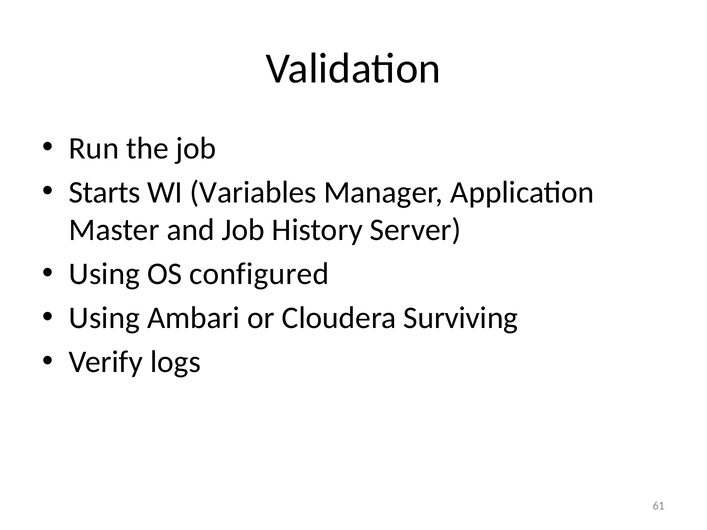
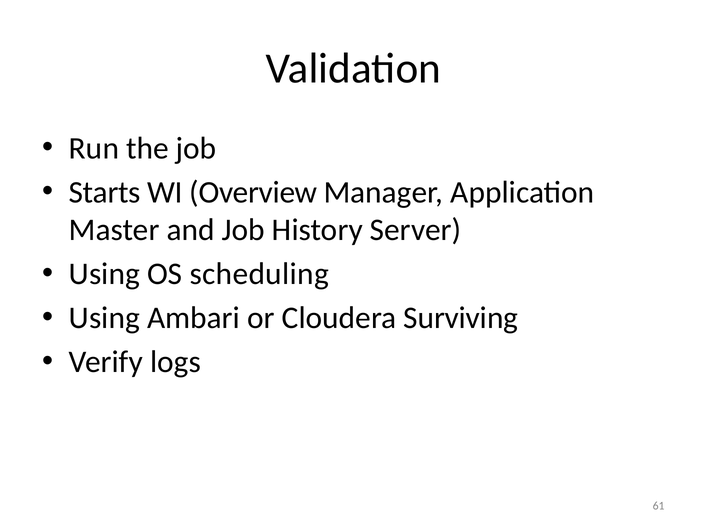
Variables: Variables -> Overview (253, 192)
configured: configured -> scheduling (259, 274)
